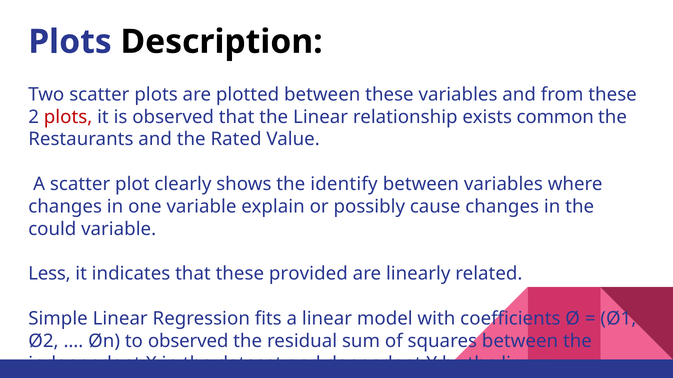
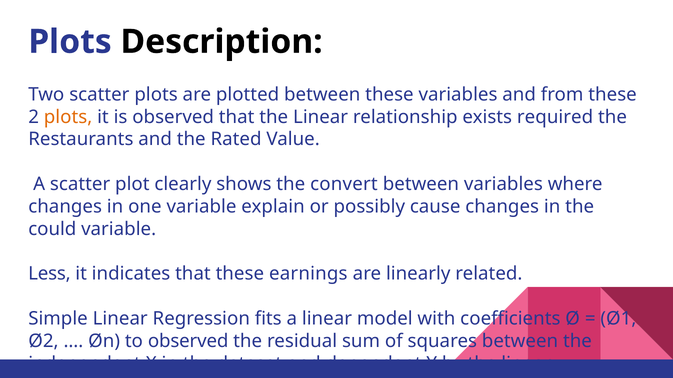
plots colour: red -> orange (68, 117)
common: common -> required (555, 117)
identify: identify -> convert (344, 184)
provided: provided -> earnings (308, 274)
